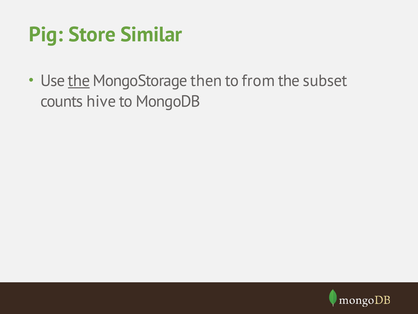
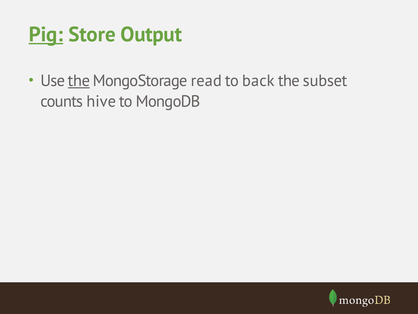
Pig underline: none -> present (46, 35)
Similar: Similar -> Output (151, 35)
then: then -> read (206, 81)
from: from -> back (258, 81)
